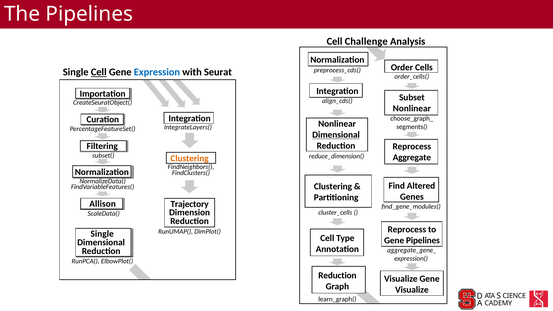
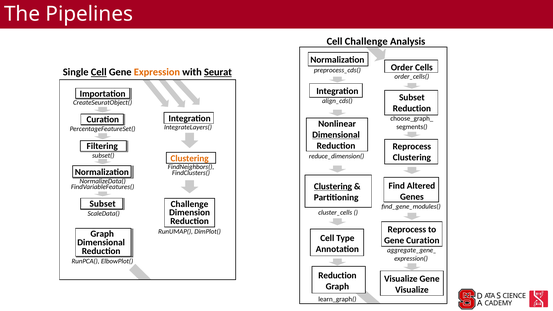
Expression colour: blue -> orange (157, 72)
Seurat underline: none -> present (218, 72)
Nonlinear: Nonlinear -> Reduction (412, 109)
Aggregate: Aggregate -> Clustering (412, 158)
Clustering underline: none -> present (333, 187)
Allison: Allison -> Subset (103, 204)
Trajectory: Trajectory -> Challenge (190, 204)
Single: Single -> Graph (102, 234)
Gene Pipelines: Pipelines -> Curation (423, 241)
